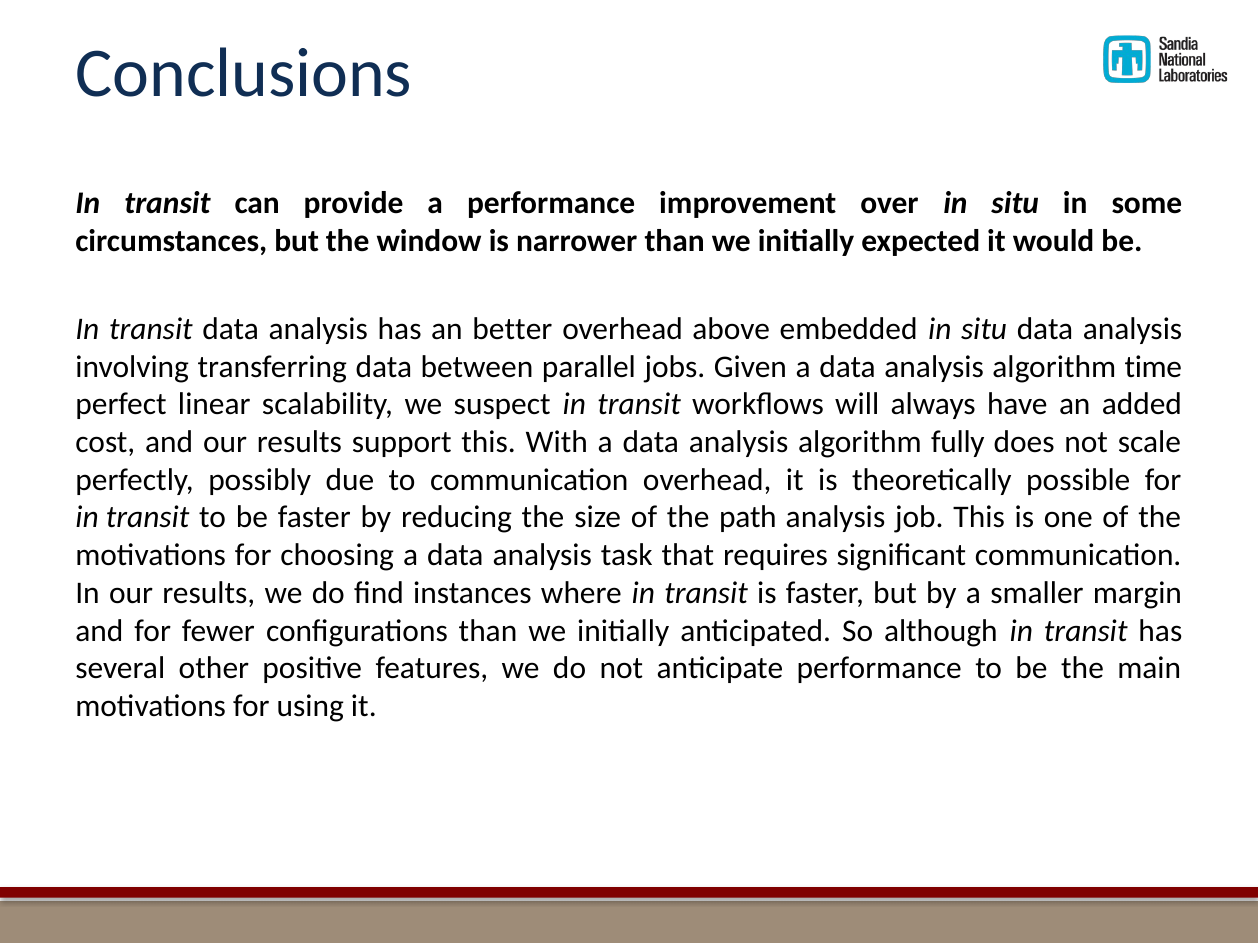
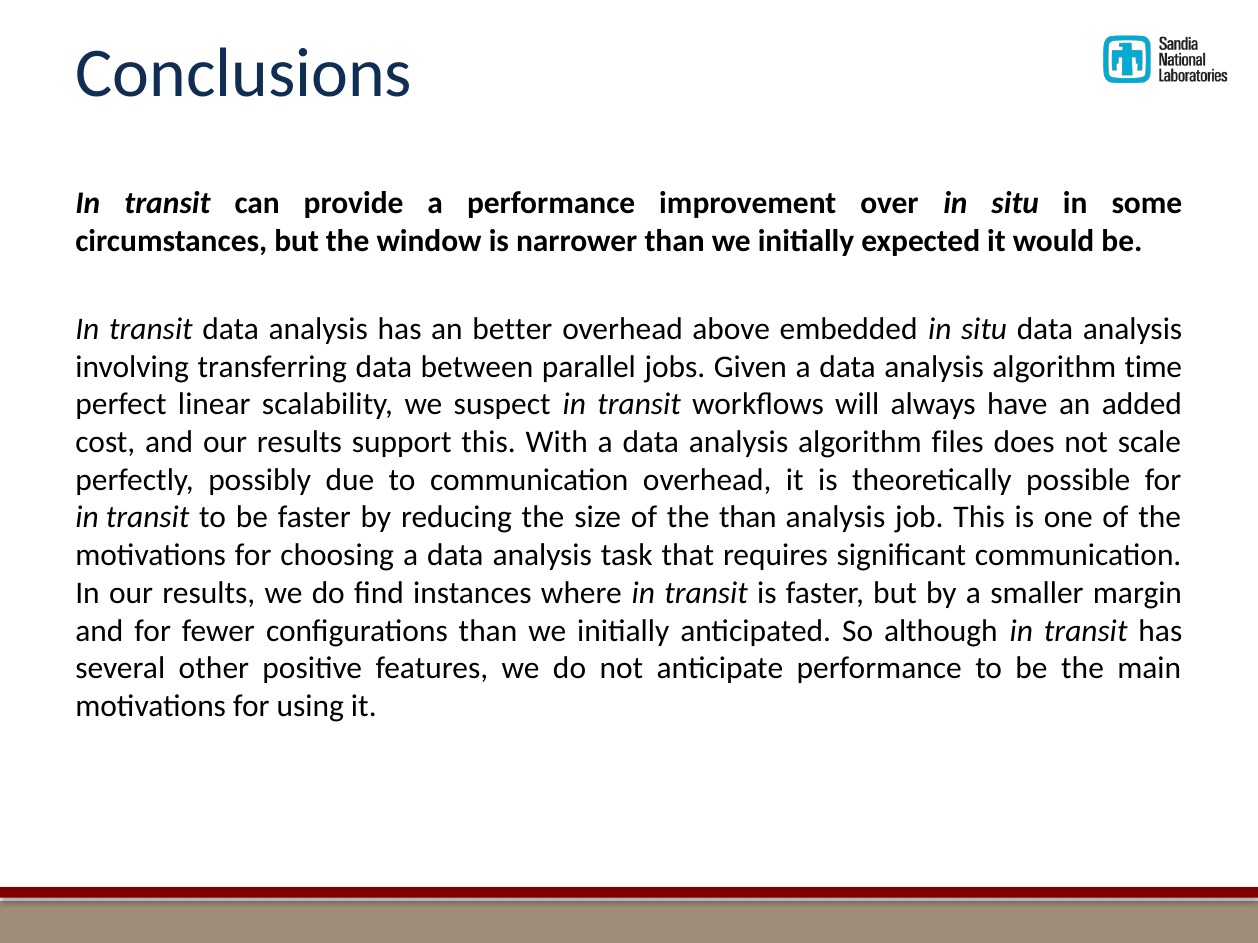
fully: fully -> files (958, 442)
the path: path -> than (748, 518)
